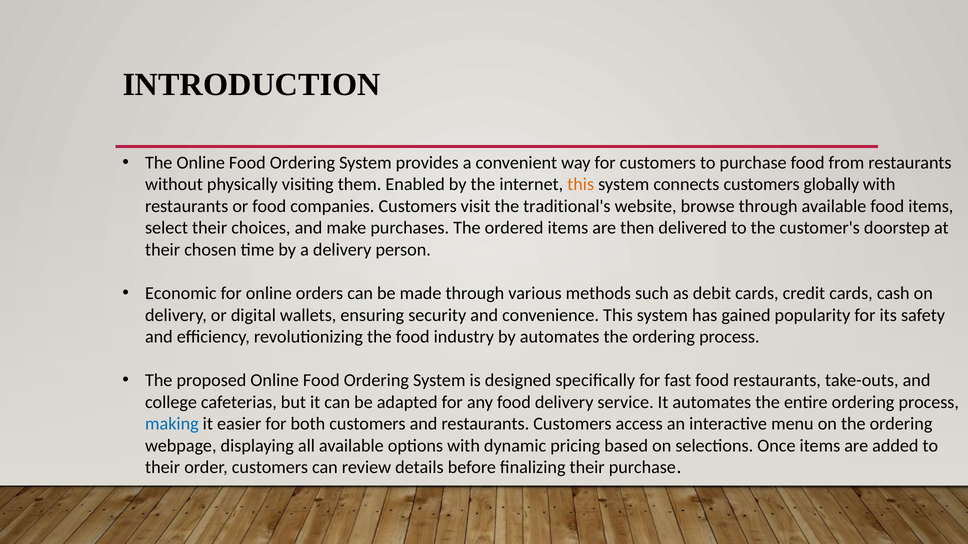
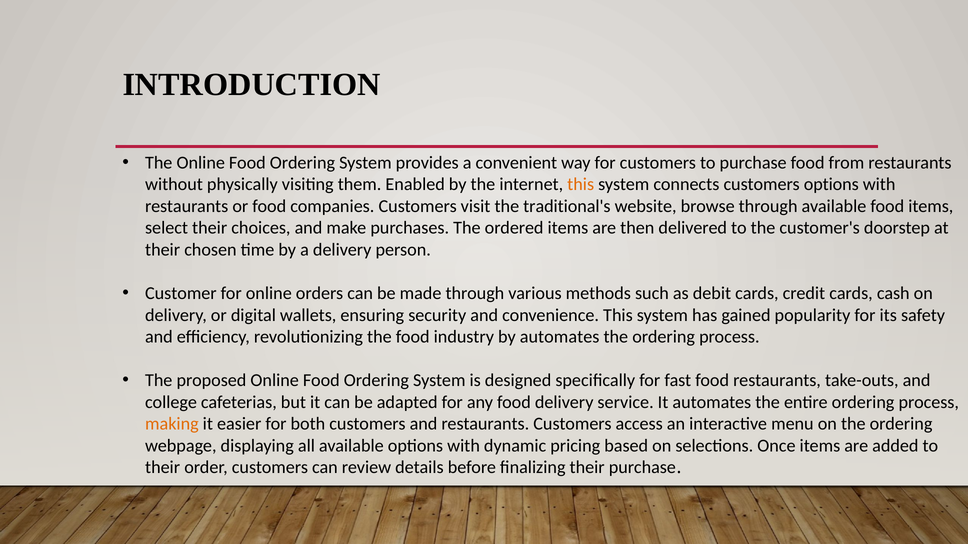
customers globally: globally -> options (831, 185)
Economic: Economic -> Customer (181, 294)
making colour: blue -> orange (172, 424)
